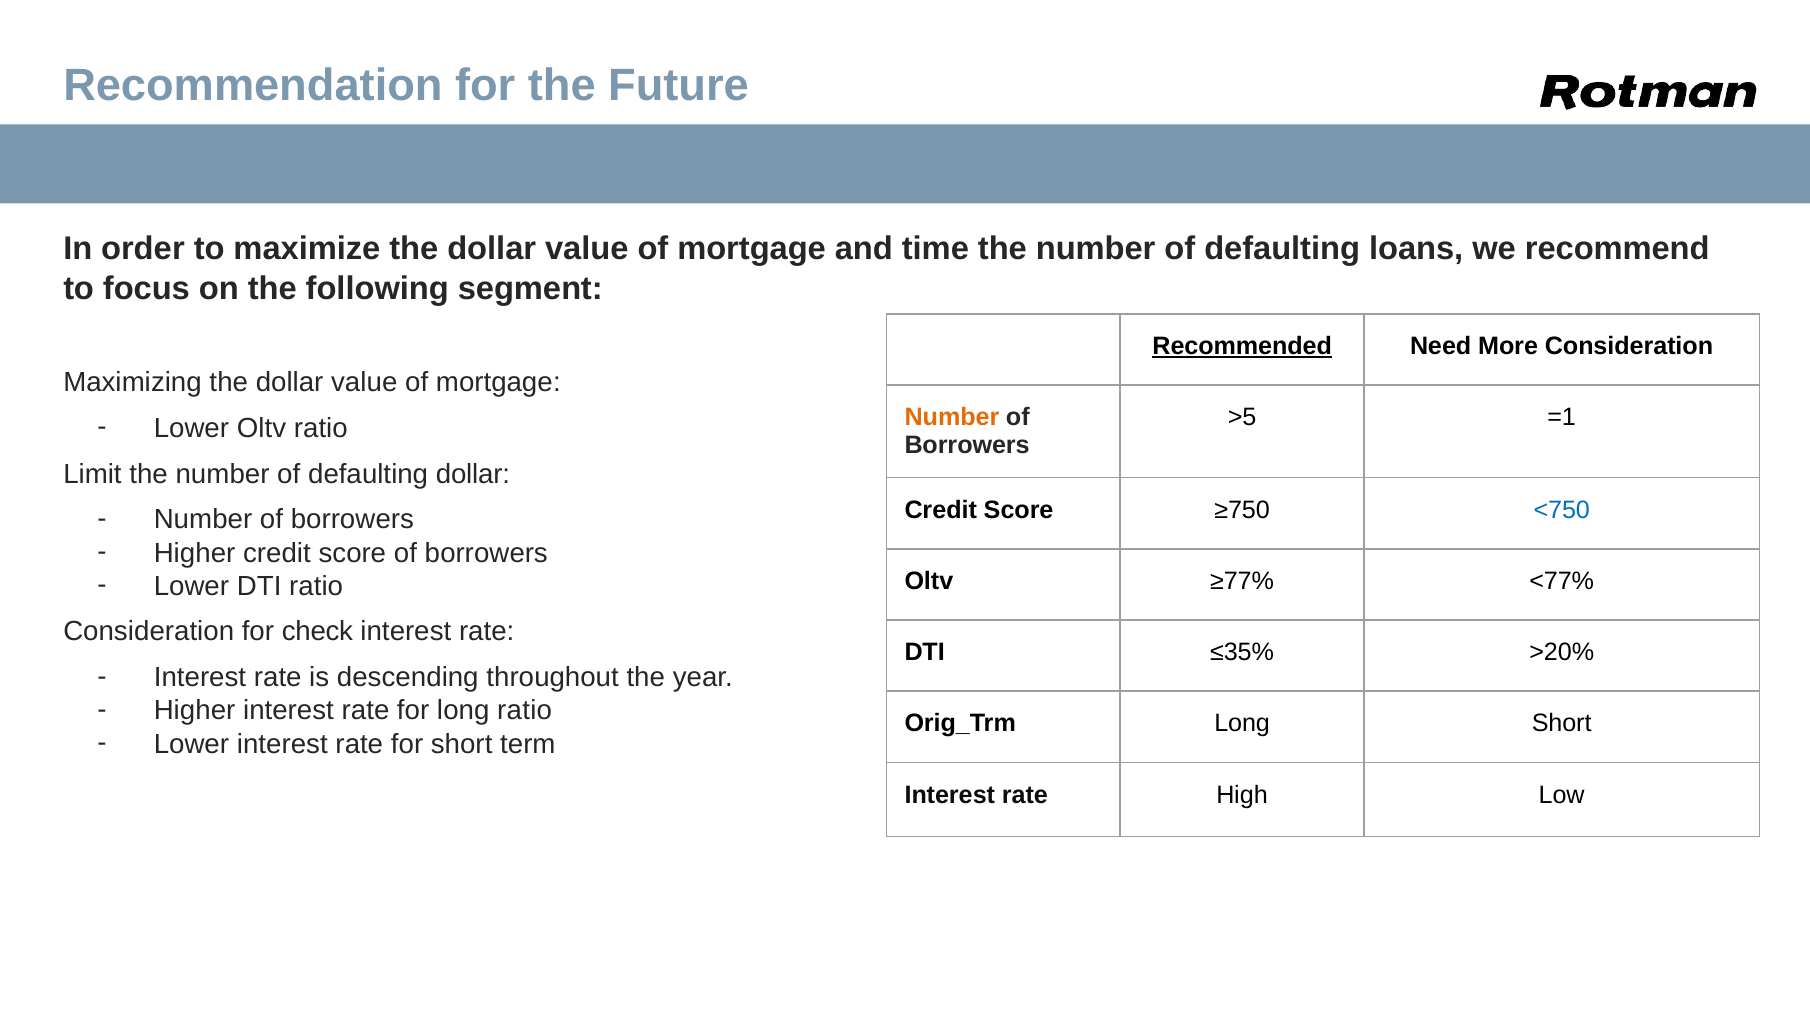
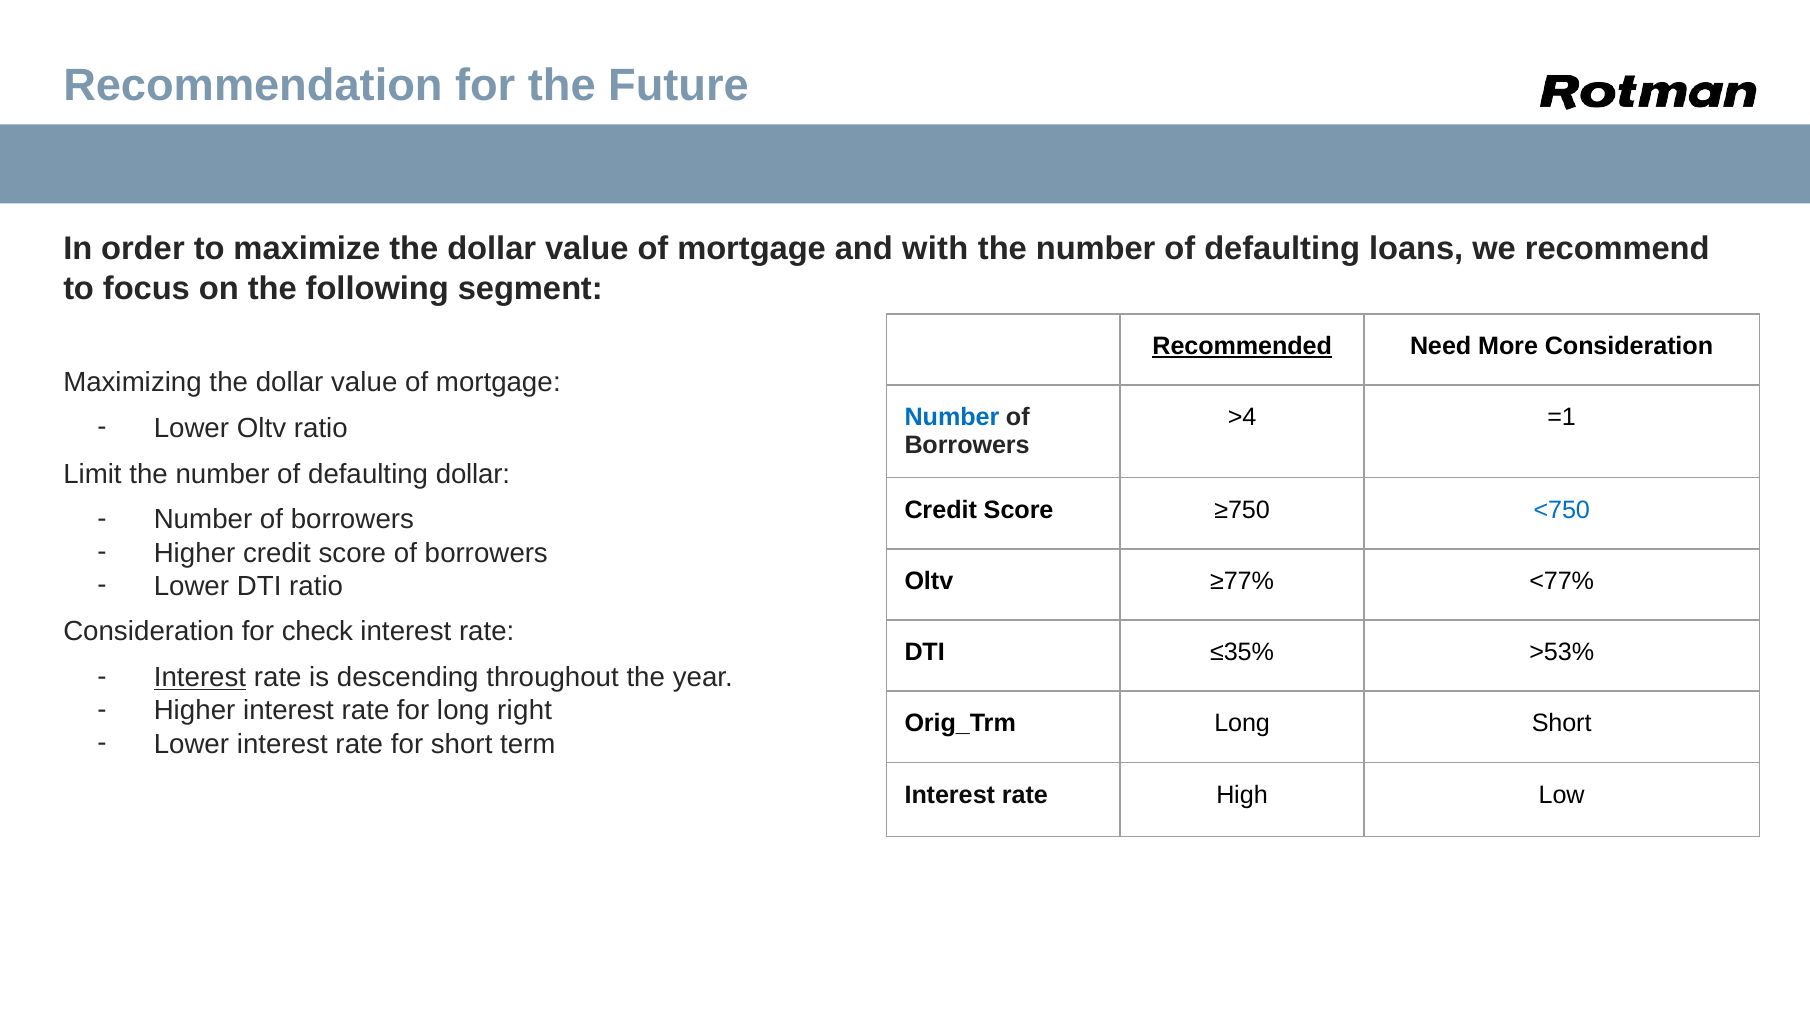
time: time -> with (935, 249)
Number colour: orange -> blue (952, 418)
>5: >5 -> >4 (1242, 418)
>20%: >20% -> >53% (1562, 652)
Interest underline: none -> present (200, 678)
long ratio: ratio -> right (525, 711)
